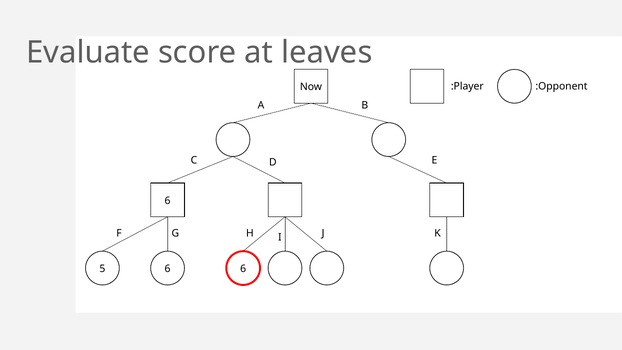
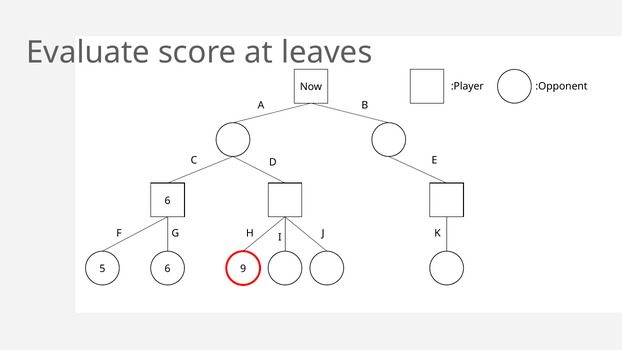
5 6: 6 -> 9 (243, 269)
